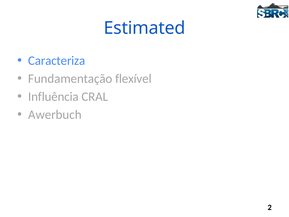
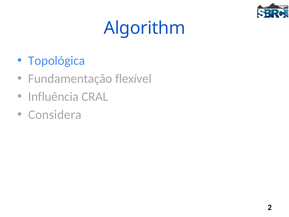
Estimated: Estimated -> Algorithm (145, 28)
Caracteriza: Caracteriza -> Topológica (57, 61)
Awerbuch: Awerbuch -> Considera (55, 115)
